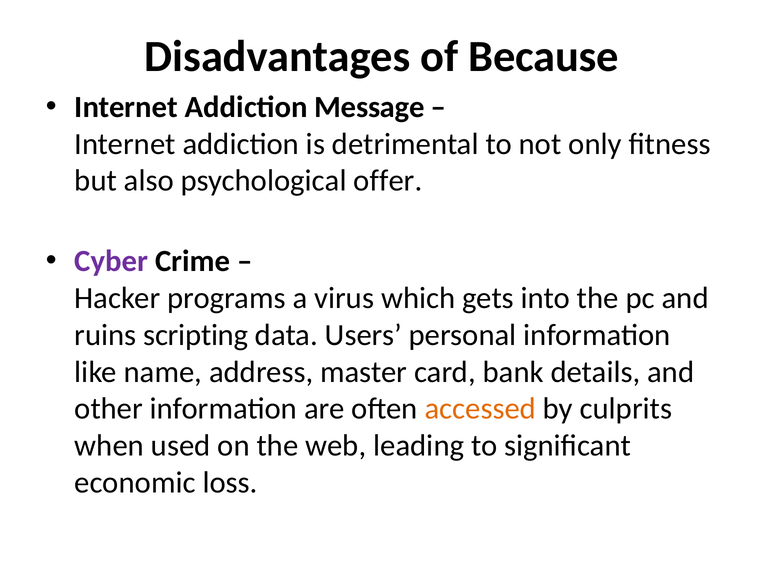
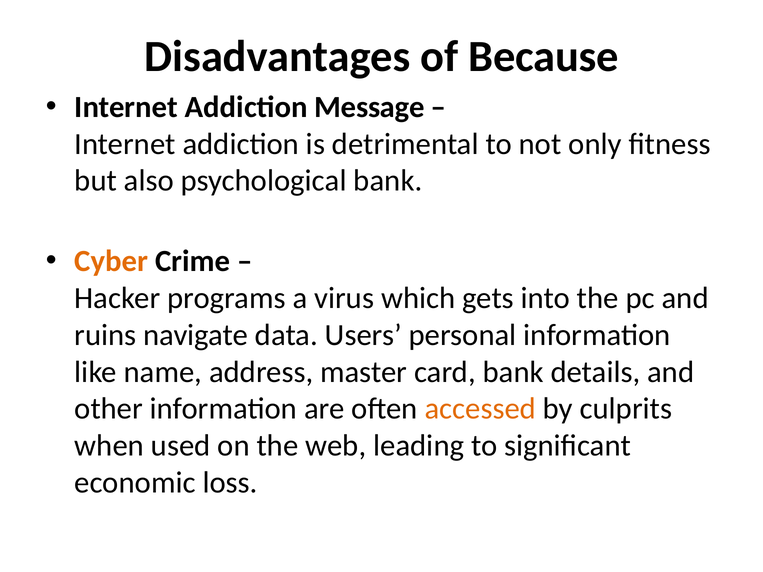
psychological offer: offer -> bank (388, 181)
Cyber colour: purple -> orange (111, 261)
scripting: scripting -> navigate (196, 335)
